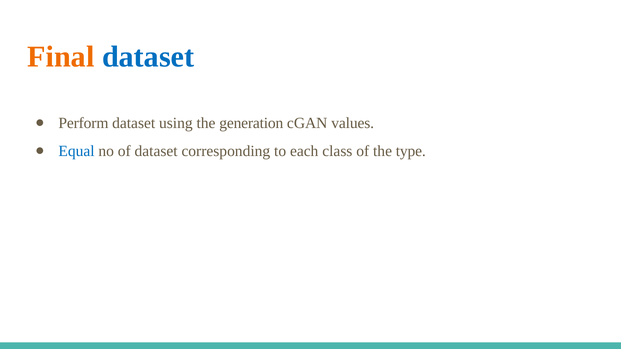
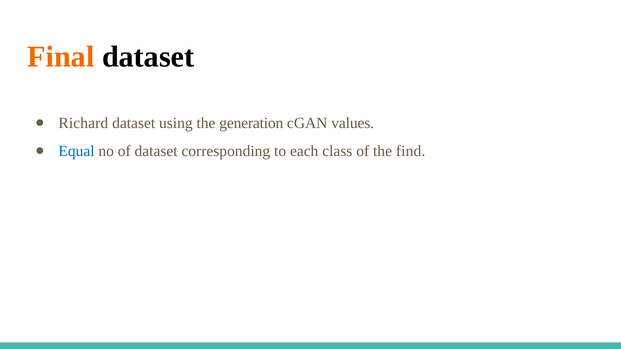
dataset colour: blue -> black (148, 57)
Perform: Perform -> Richard (83, 123)
type: type -> find (411, 151)
